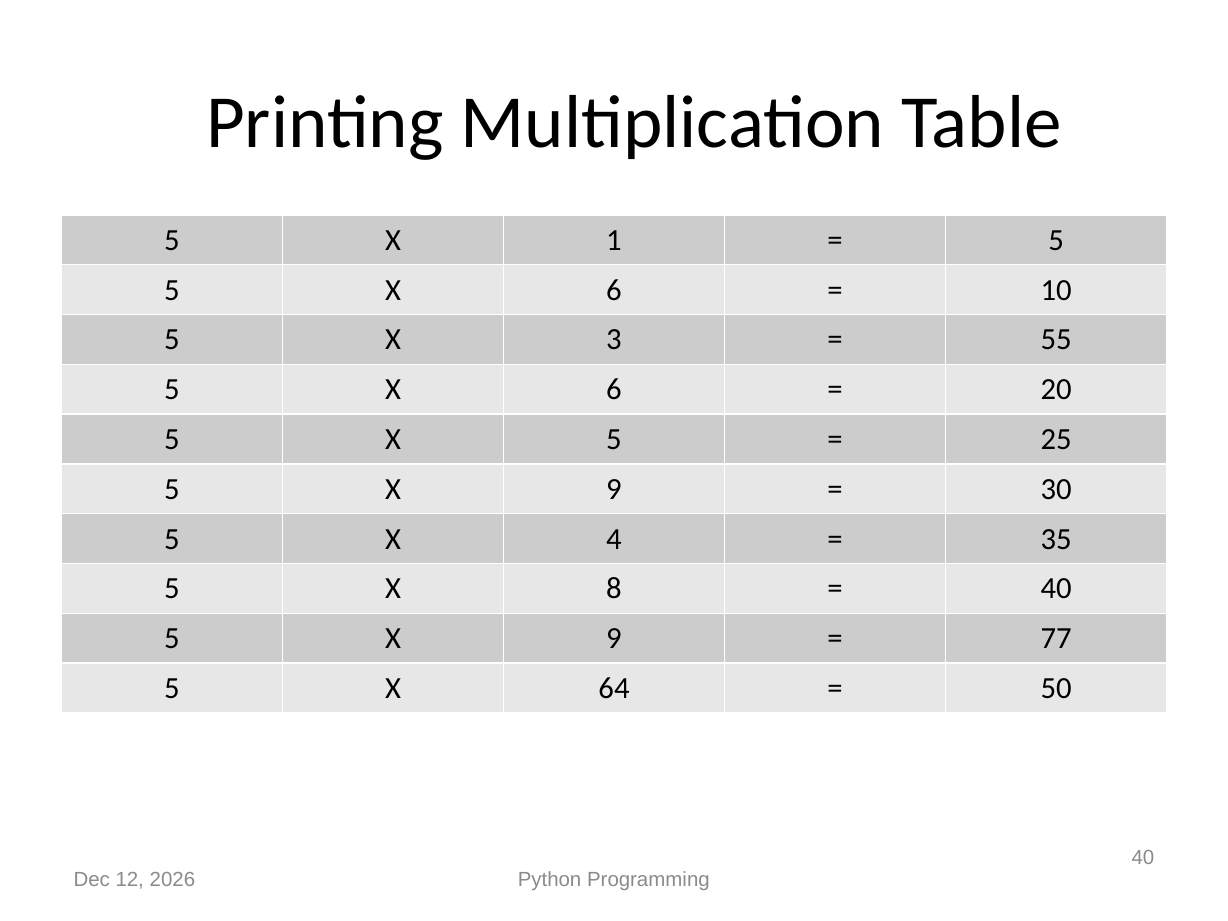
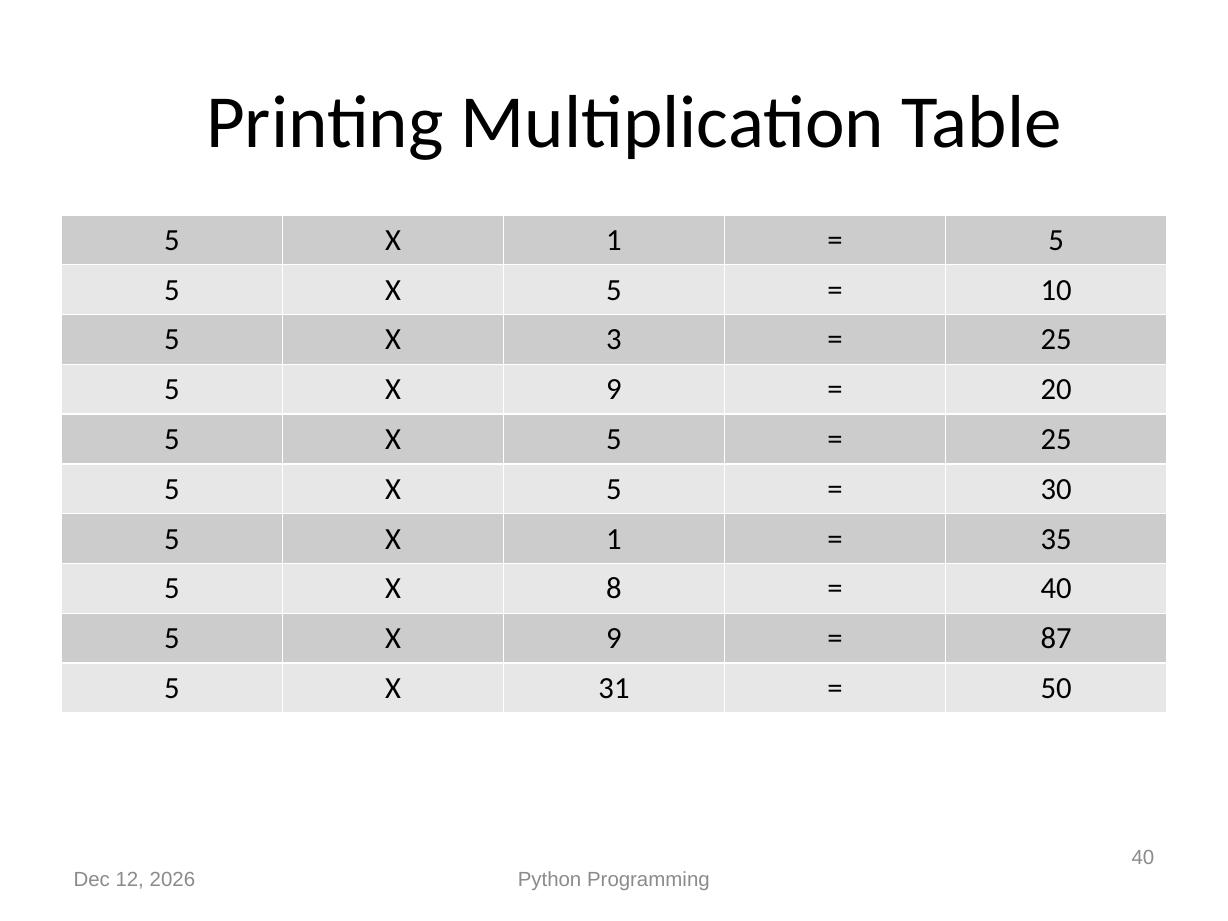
6: 6 -> 5 (614, 290)
55: 55 -> 25 (1056, 340)
6: 6 -> 9 (614, 390)
9: 9 -> 5 (614, 489)
4: 4 -> 1 (614, 539)
77: 77 -> 87 (1056, 639)
64: 64 -> 31 (614, 688)
